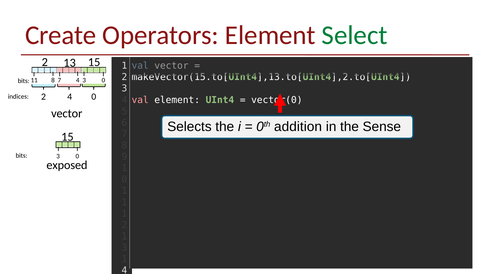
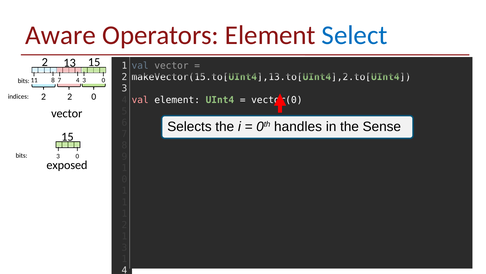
Create: Create -> Aware (61, 35)
Select colour: green -> blue (355, 35)
2 4: 4 -> 2 (70, 96)
addition: addition -> handles (298, 126)
